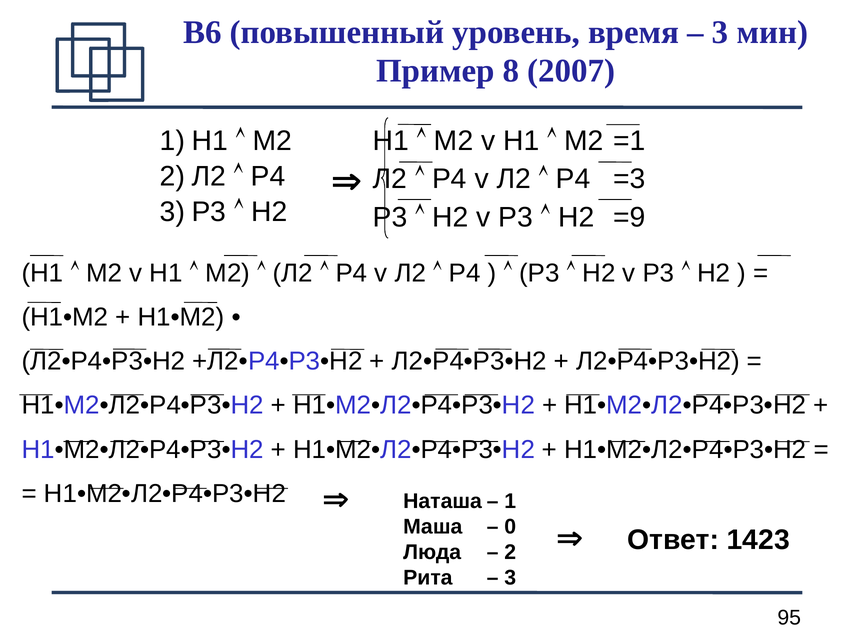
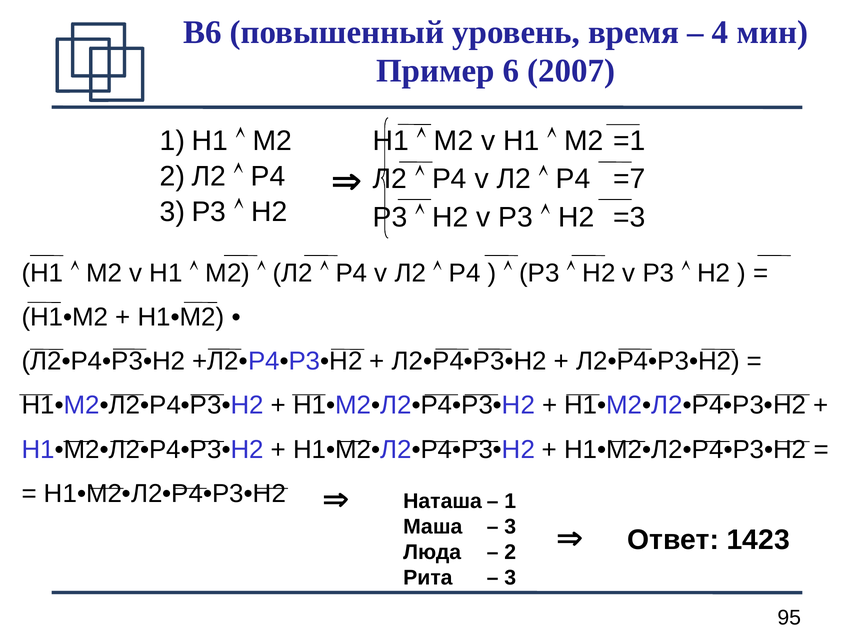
3: 3 -> 4 (720, 32)
8: 8 -> 6 (511, 71)
=3: =3 -> =7 (629, 179)
=9: =9 -> =3 (629, 217)
0: 0 -> 3 (510, 527)
